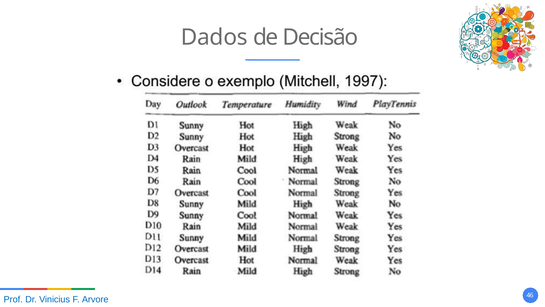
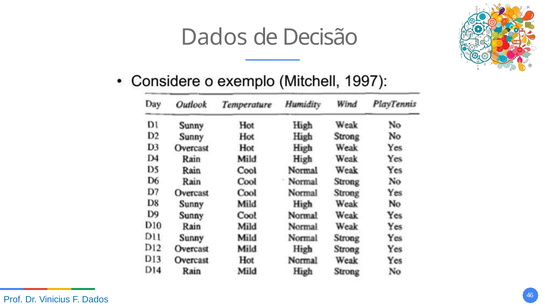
F Arvore: Arvore -> Dados (95, 299)
